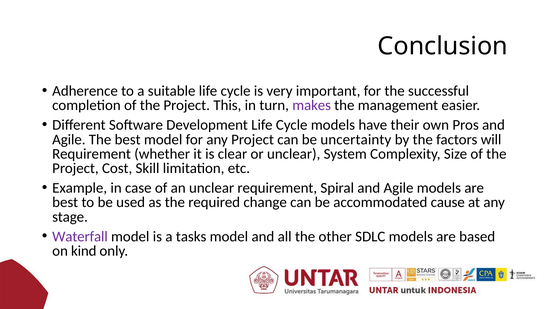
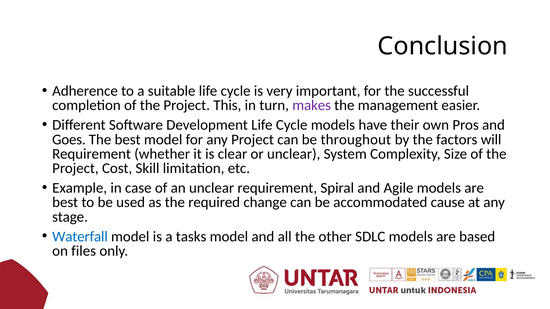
Agile: Agile -> Goes (69, 140)
uncertainty: uncertainty -> throughout (356, 140)
Waterfall colour: purple -> blue (80, 237)
kind: kind -> files (84, 251)
